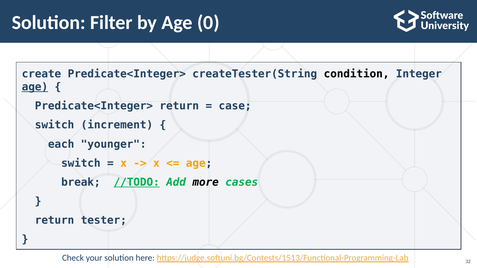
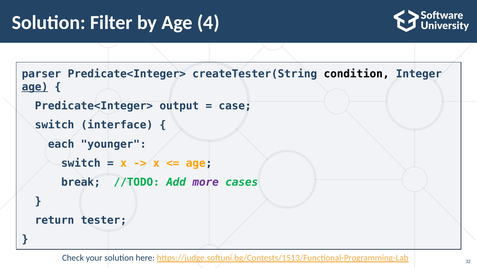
0: 0 -> 4 (208, 23)
create: create -> parser (41, 74)
Predicate<Integer> return: return -> output (179, 106)
increment: increment -> interface (117, 125)
//TODO underline: present -> none (137, 182)
more colour: black -> purple (206, 182)
